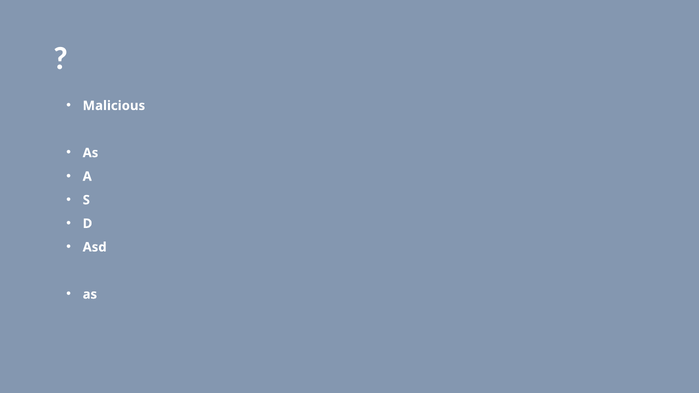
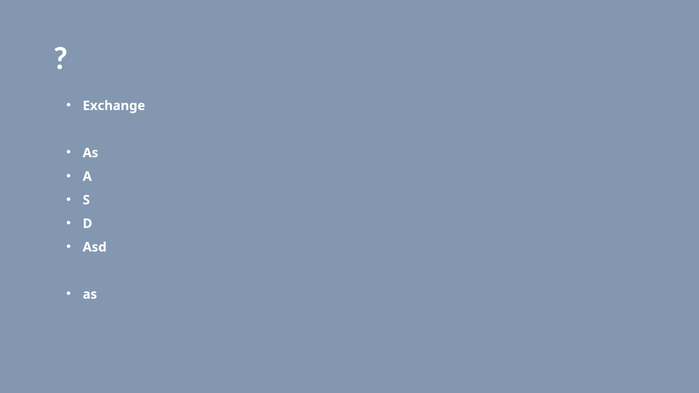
Malicious: Malicious -> Exchange (114, 106)
